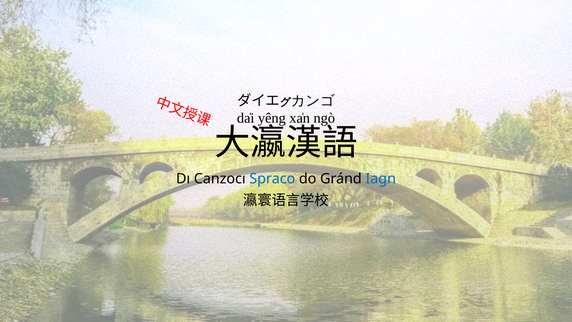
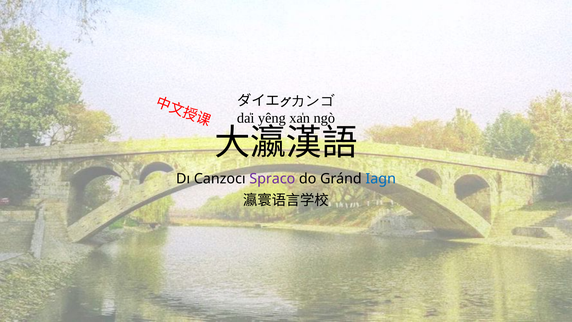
Spraco colour: blue -> purple (272, 179)
